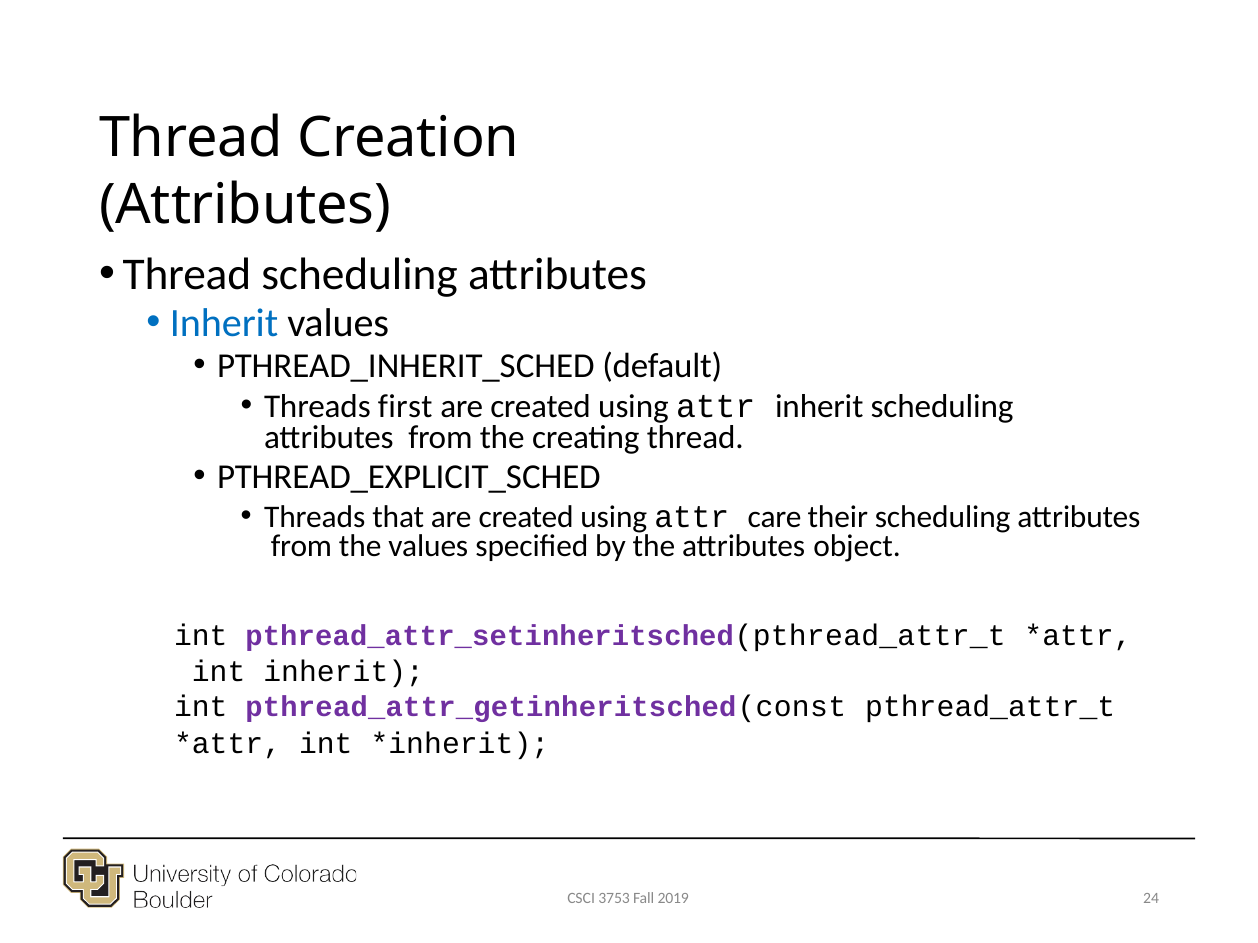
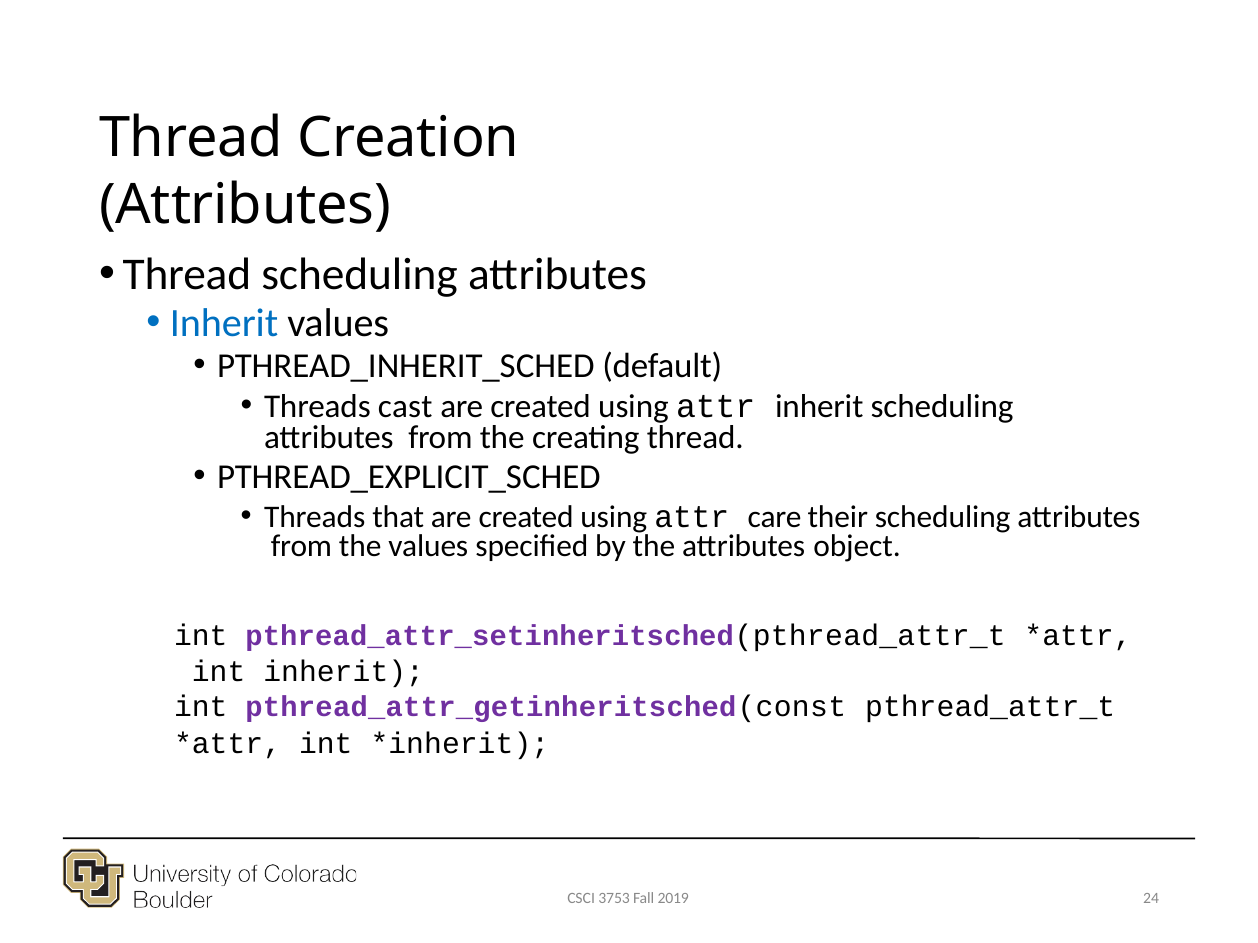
first: first -> cast (405, 407)
